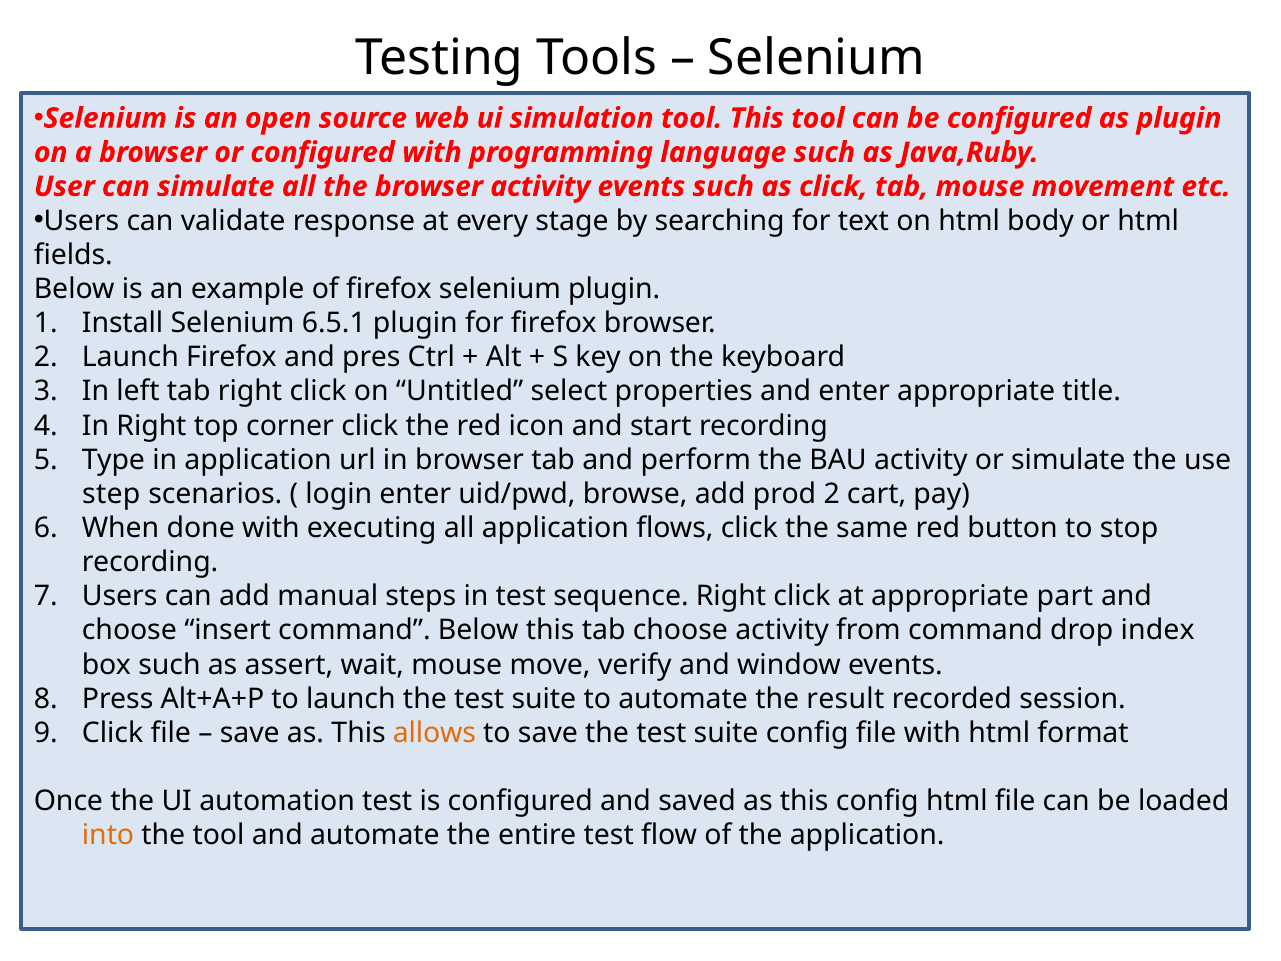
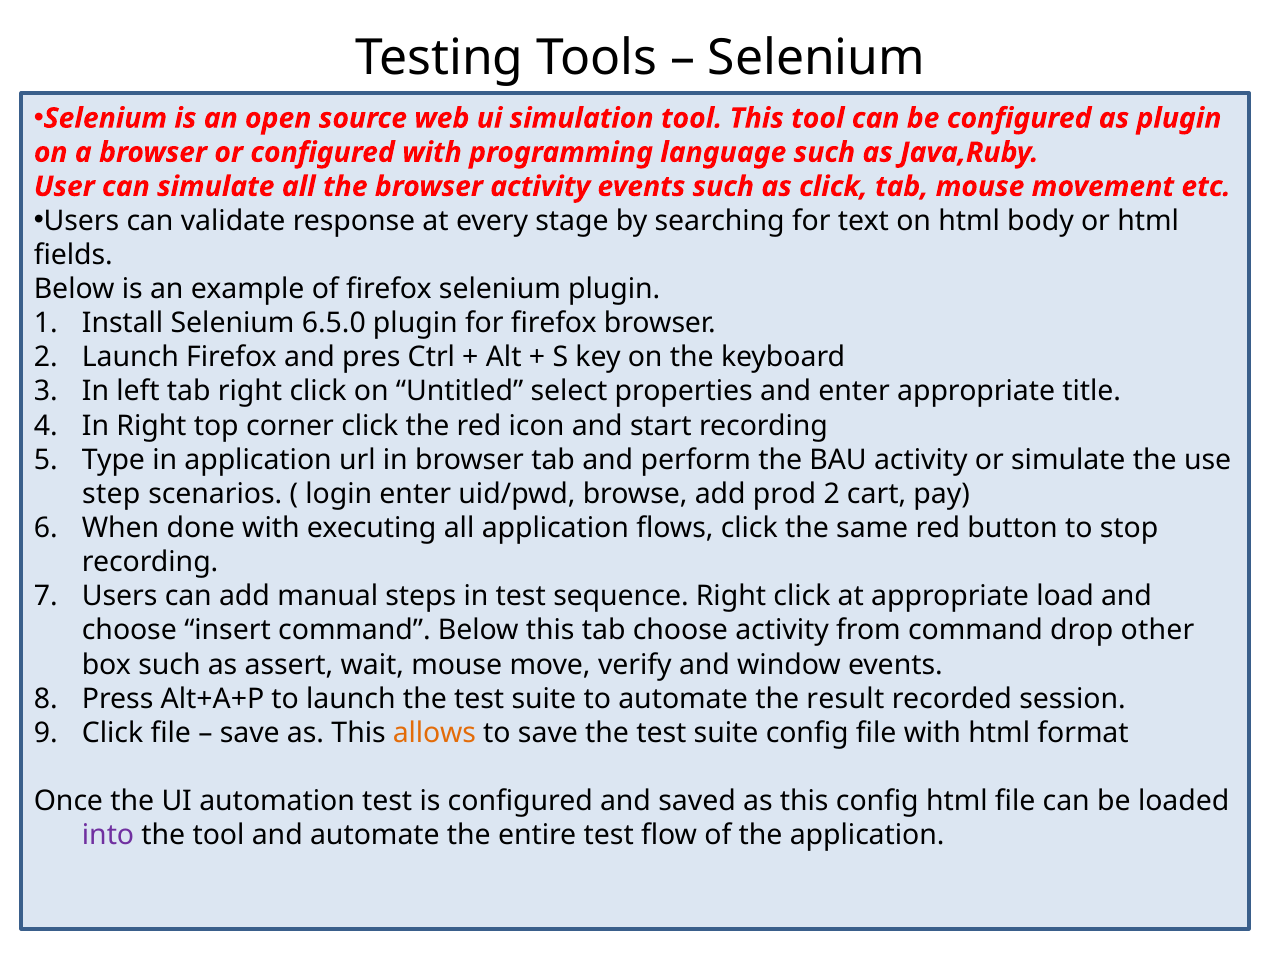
6.5.1: 6.5.1 -> 6.5.0 (334, 323)
part: part -> load (1065, 596)
index: index -> other (1158, 630)
into colour: orange -> purple (108, 835)
